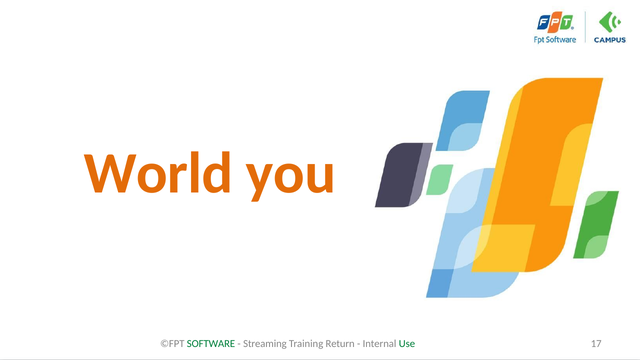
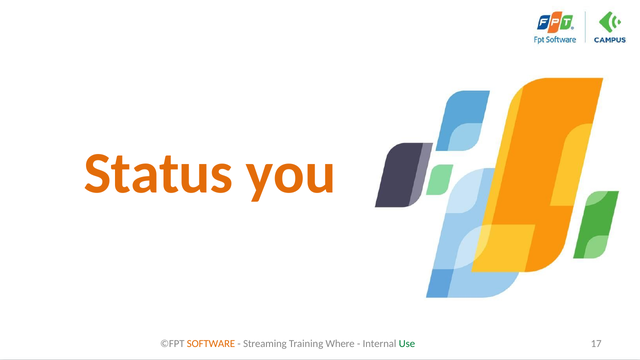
World: World -> Status (158, 174)
SOFTWARE colour: green -> orange (211, 344)
Return: Return -> Where (340, 344)
